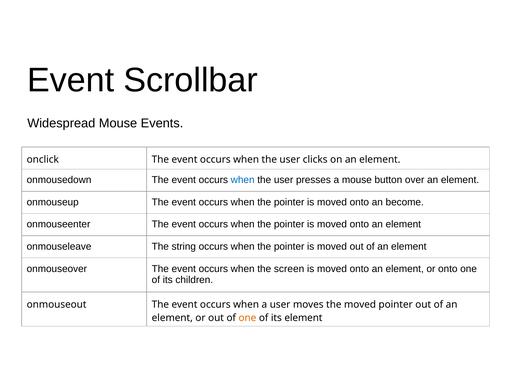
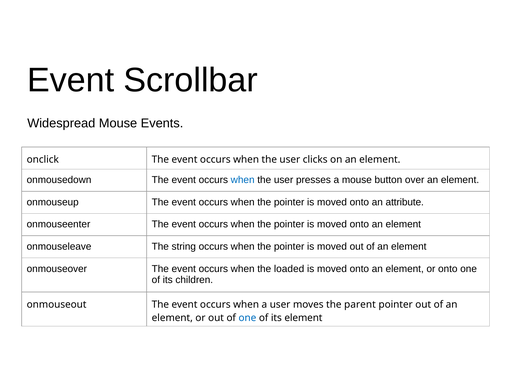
become: become -> attribute (405, 202)
screen: screen -> loaded (289, 268)
the moved: moved -> parent (360, 304)
one colour: orange -> blue (247, 317)
